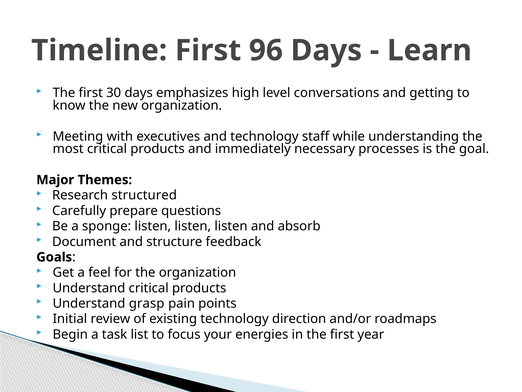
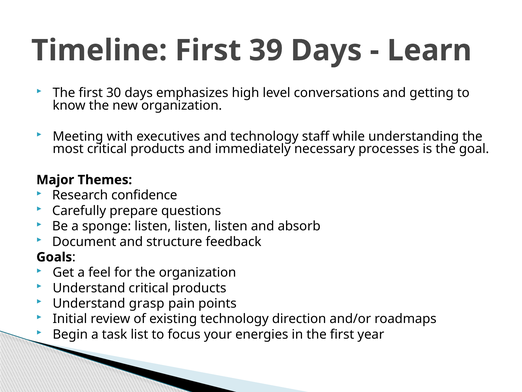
96: 96 -> 39 (266, 50)
structured: structured -> confidence (144, 195)
